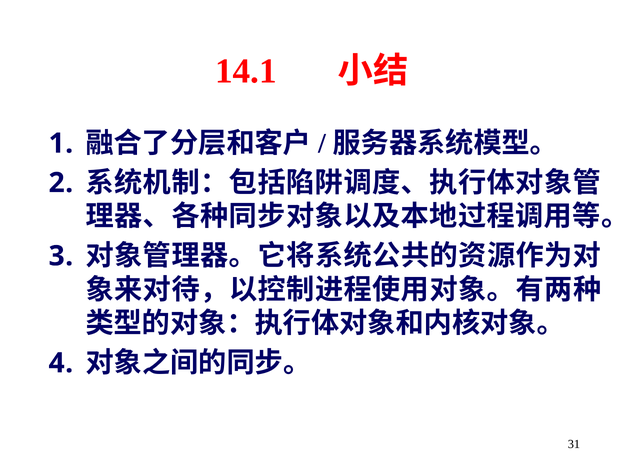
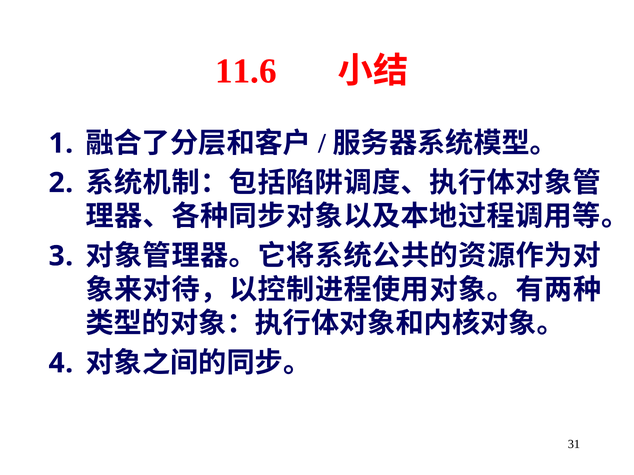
14.1: 14.1 -> 11.6 (246, 71)
